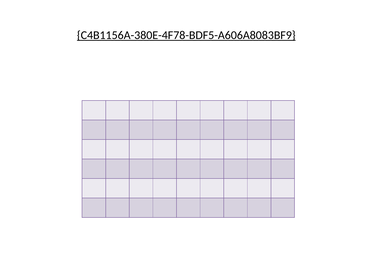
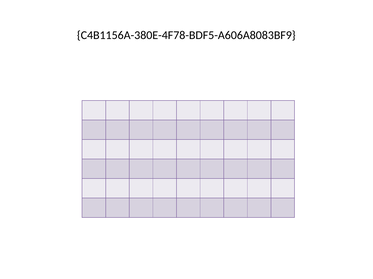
C4B1156A-380E-4F78-BDF5-A606A8083BF9 underline: present -> none (186, 35)
